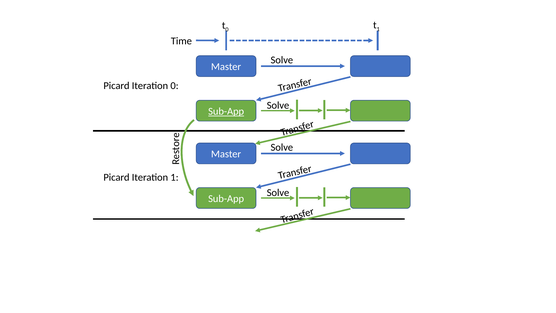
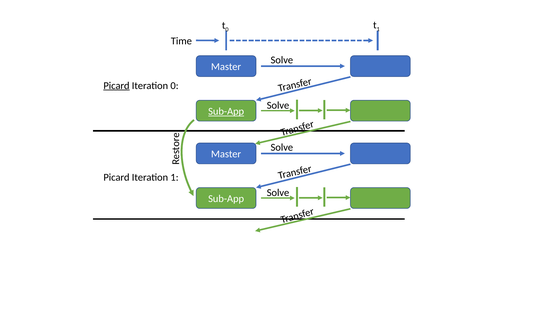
Picard underline: none -> present (117, 86)
